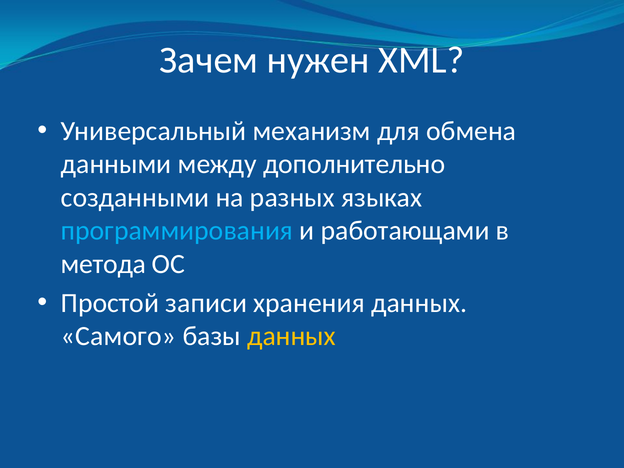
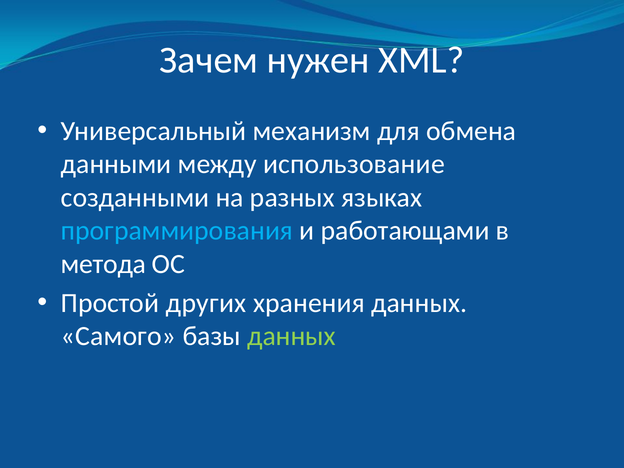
дополнительно: дополнительно -> использование (354, 164)
записи: записи -> других (206, 303)
данных colour: yellow -> light green (292, 336)
